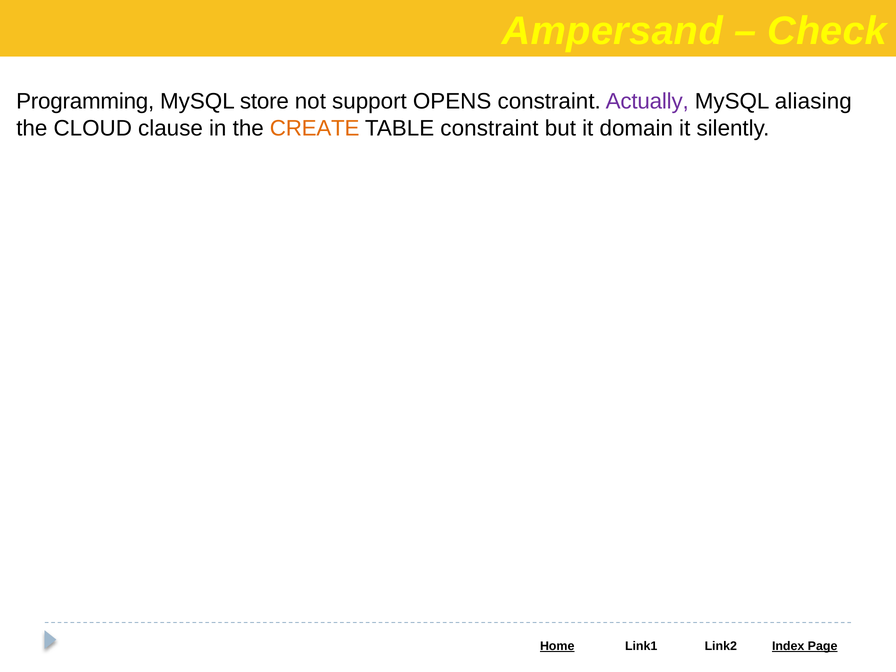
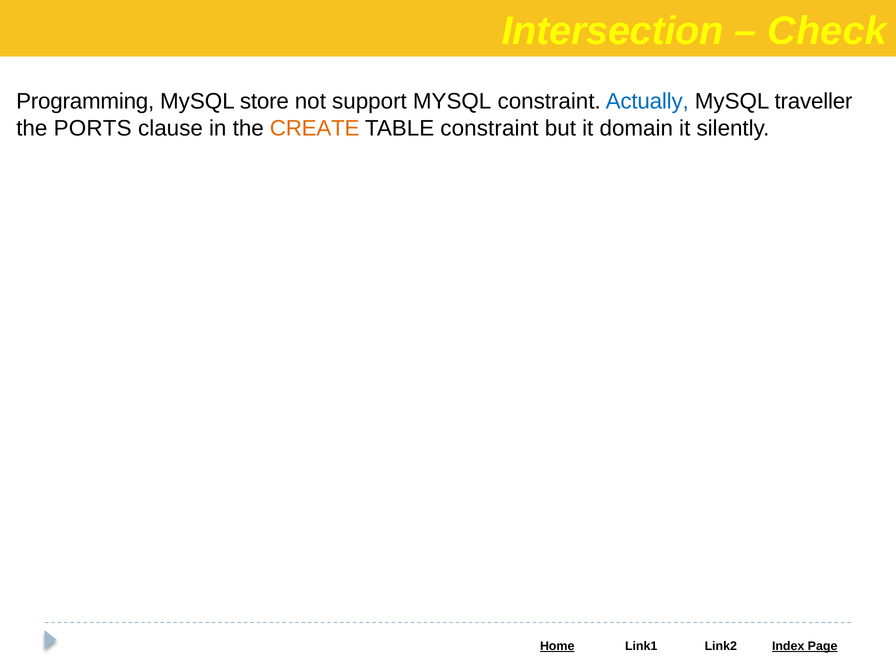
Ampersand: Ampersand -> Intersection (613, 31)
support OPENS: OPENS -> MYSQL (452, 102)
Actually colour: purple -> blue (647, 102)
aliasing: aliasing -> traveller (814, 102)
CLOUD: CLOUD -> PORTS (93, 128)
